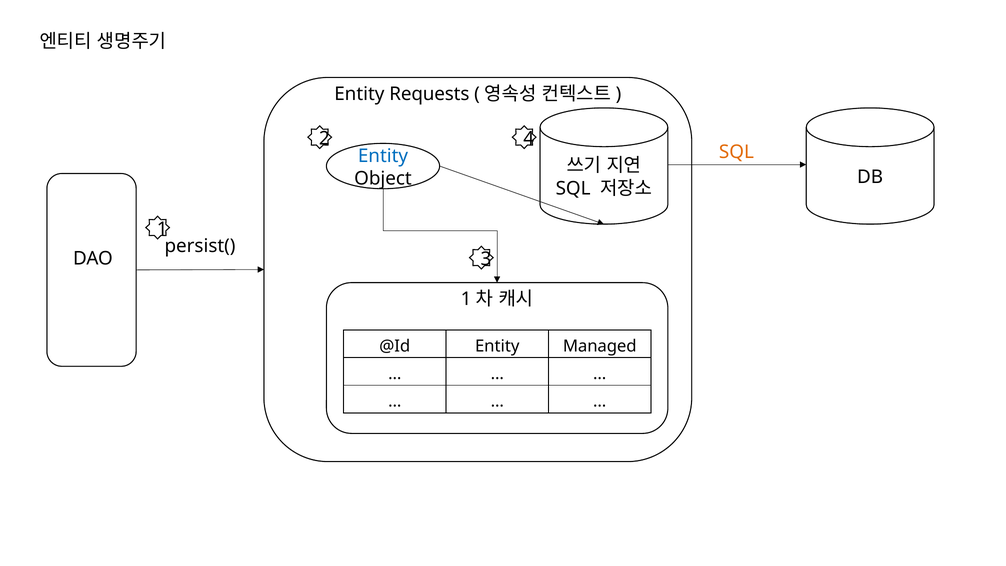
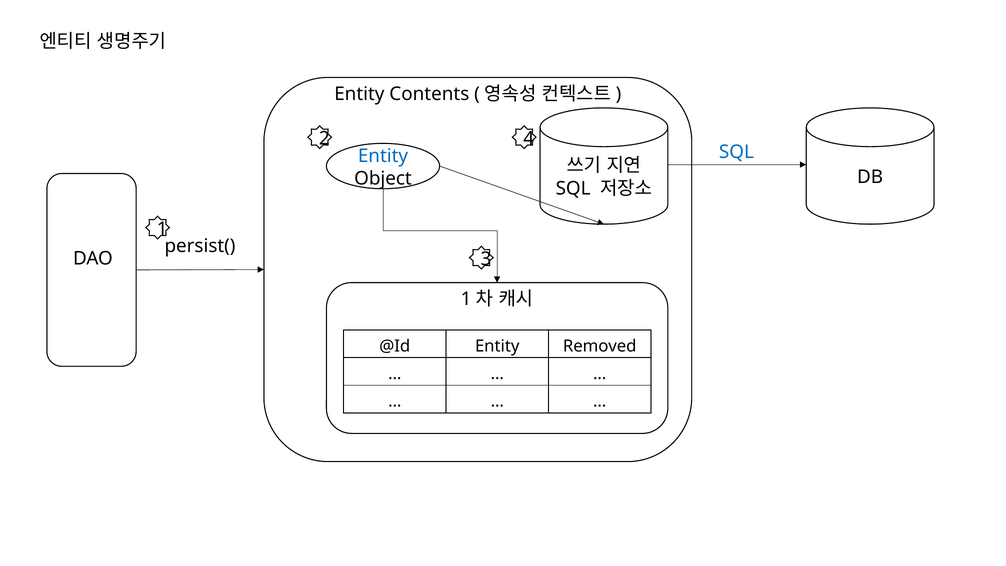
Requests: Requests -> Contents (429, 94)
SQL colour: orange -> blue (736, 152)
Managed: Managed -> Removed (600, 346)
